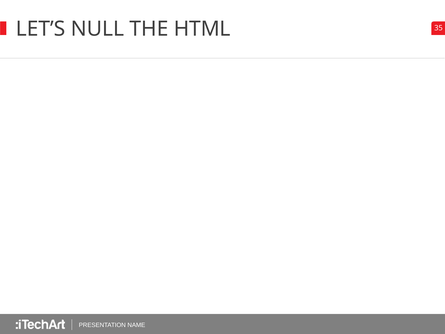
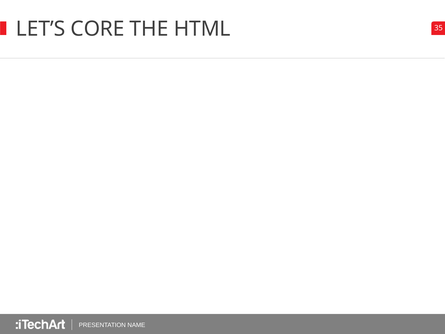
NULL: NULL -> CORE (98, 29)
